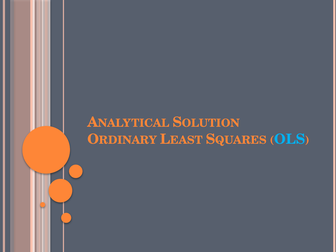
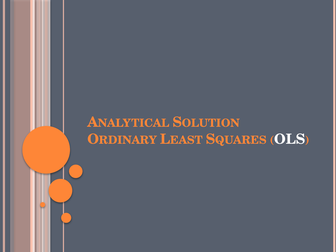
OLS colour: light blue -> white (290, 139)
